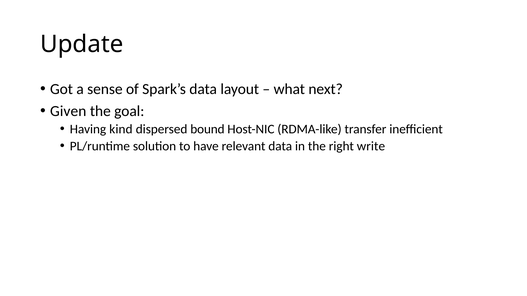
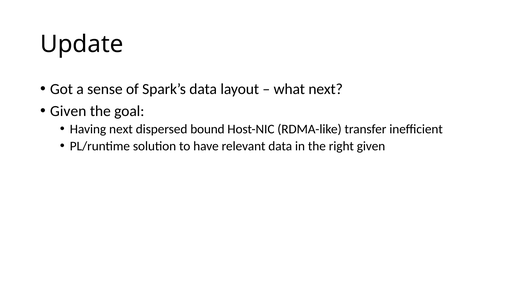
Having kind: kind -> next (121, 129)
right write: write -> given (371, 146)
